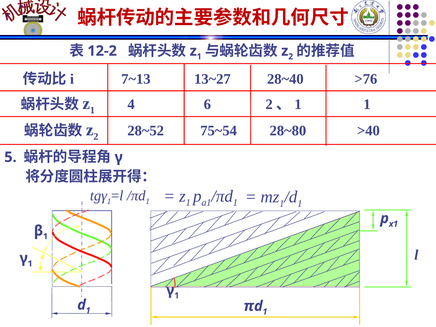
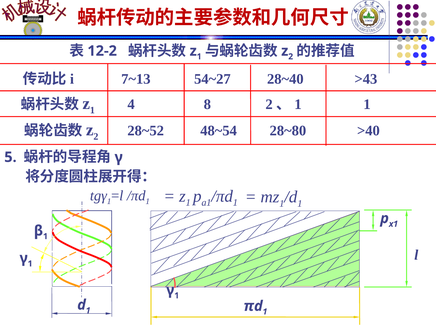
13~27: 13~27 -> 54~27 (212, 79)
>76: >76 -> >43 (366, 79)
6: 6 -> 8 (207, 104)
75~54: 75~54 -> 48~54 (219, 131)
